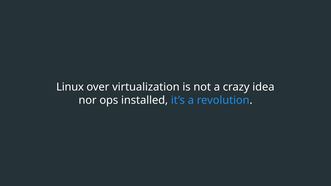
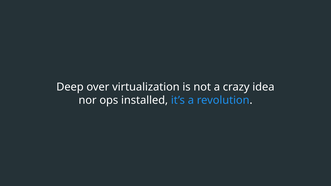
Linux: Linux -> Deep (70, 87)
